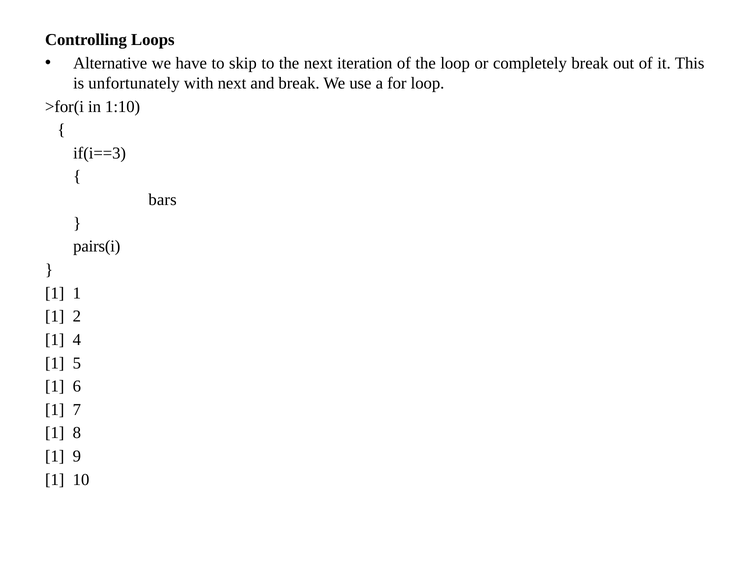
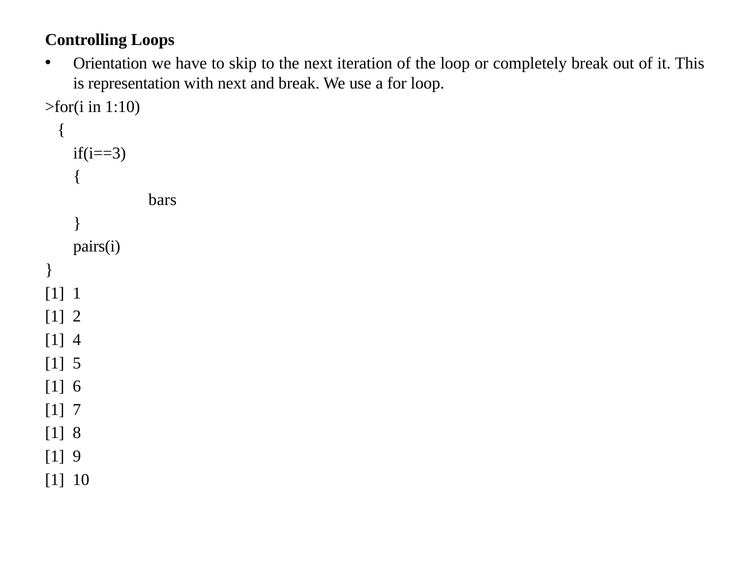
Alternative: Alternative -> Orientation (110, 63)
unfortunately: unfortunately -> representation (134, 83)
